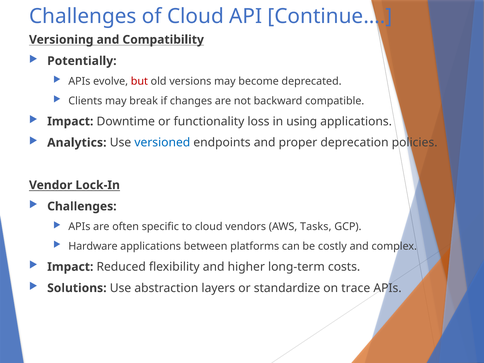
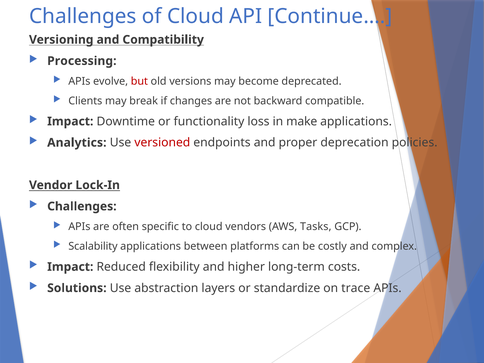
Potentially: Potentially -> Processing (82, 61)
using: using -> make (302, 121)
versioned colour: blue -> red (162, 143)
Hardware: Hardware -> Scalability (93, 246)
